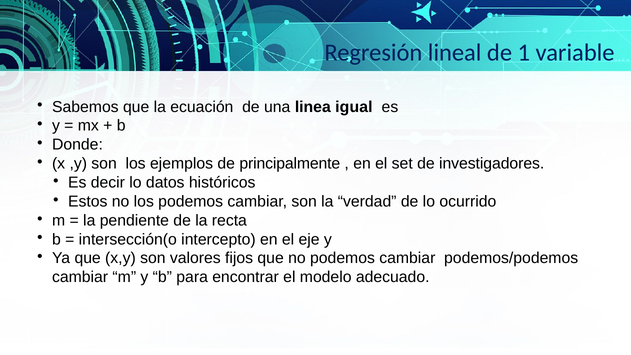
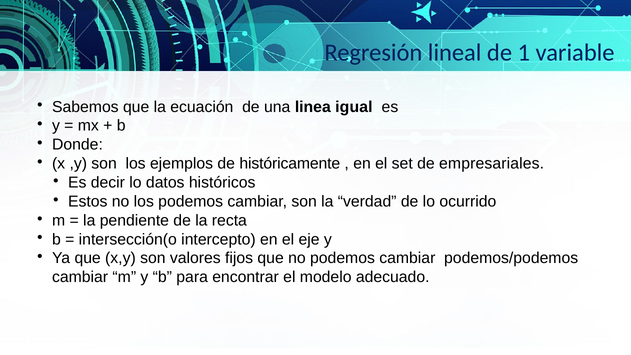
principalmente: principalmente -> históricamente (290, 164)
investigadores: investigadores -> empresariales (492, 164)
